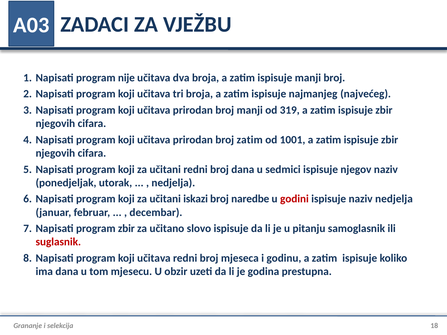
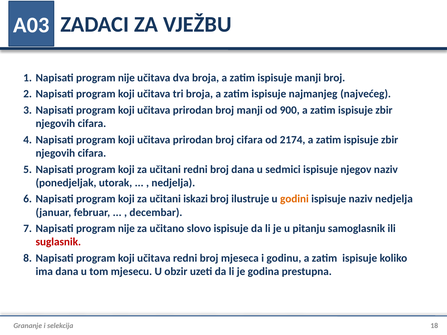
319: 319 -> 900 (290, 110)
broj zatim: zatim -> cifara (250, 140)
1001: 1001 -> 2174 (293, 140)
naredbe: naredbe -> ilustruje (250, 199)
godini colour: red -> orange (294, 199)
zbir: zbir -> nije (126, 229)
